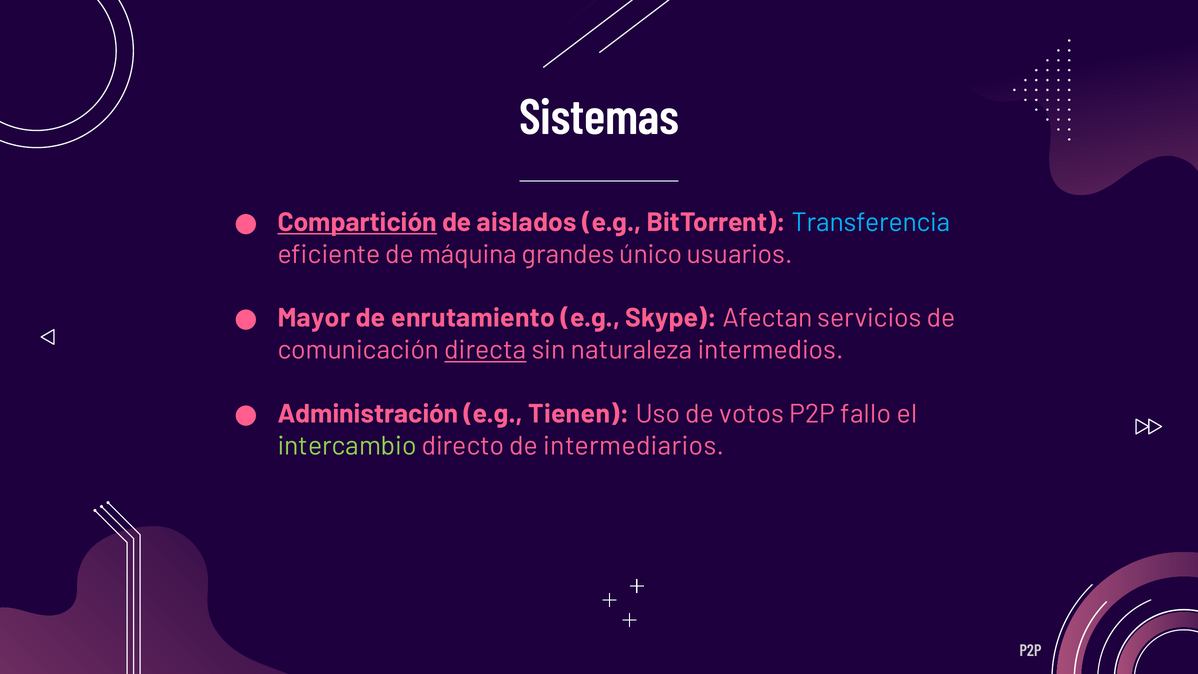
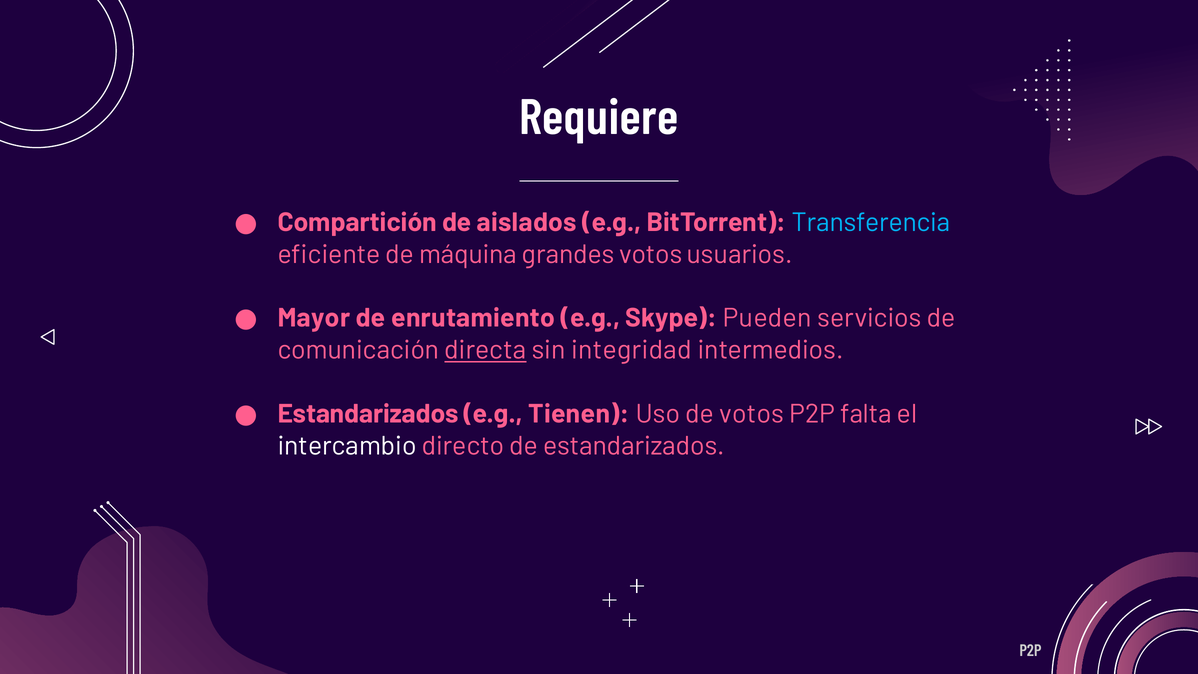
Sistemas: Sistemas -> Requiere (599, 118)
Compartición underline: present -> none (357, 222)
grandes único: único -> votos (651, 254)
Afectan: Afectan -> Pueden (767, 318)
naturaleza: naturaleza -> integridad (632, 350)
Administración: Administración -> Estandarizados (368, 414)
fallo: fallo -> falta (866, 414)
intercambio colour: light green -> white (347, 446)
de intermediarios: intermediarios -> estandarizados (634, 446)
